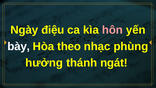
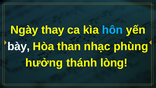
điệu: điệu -> thay (53, 30)
hôn colour: pink -> light blue (112, 30)
theo: theo -> than (69, 46)
ngát: ngát -> lòng (114, 63)
